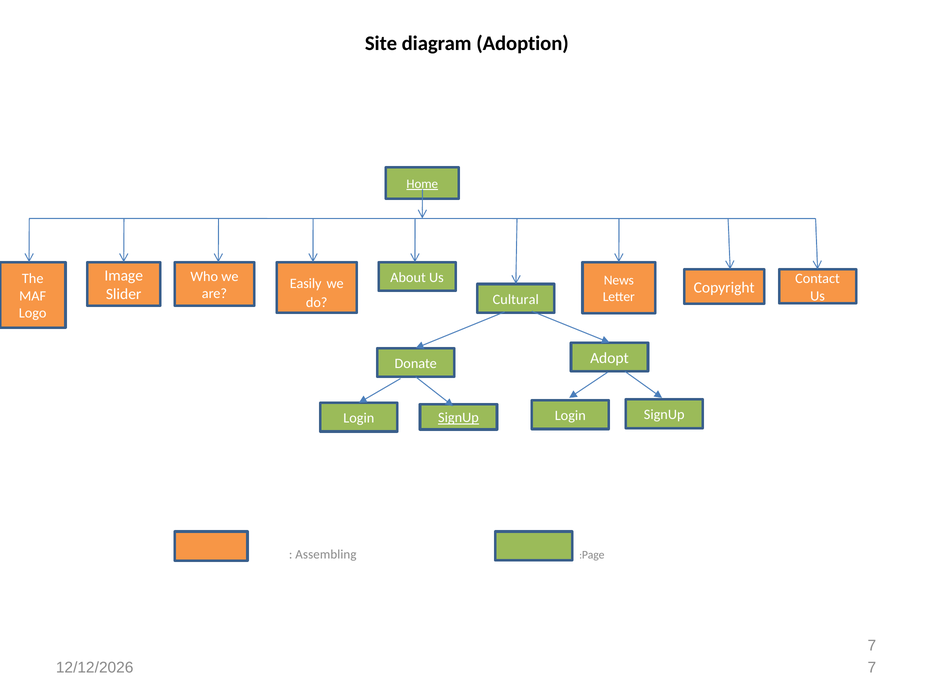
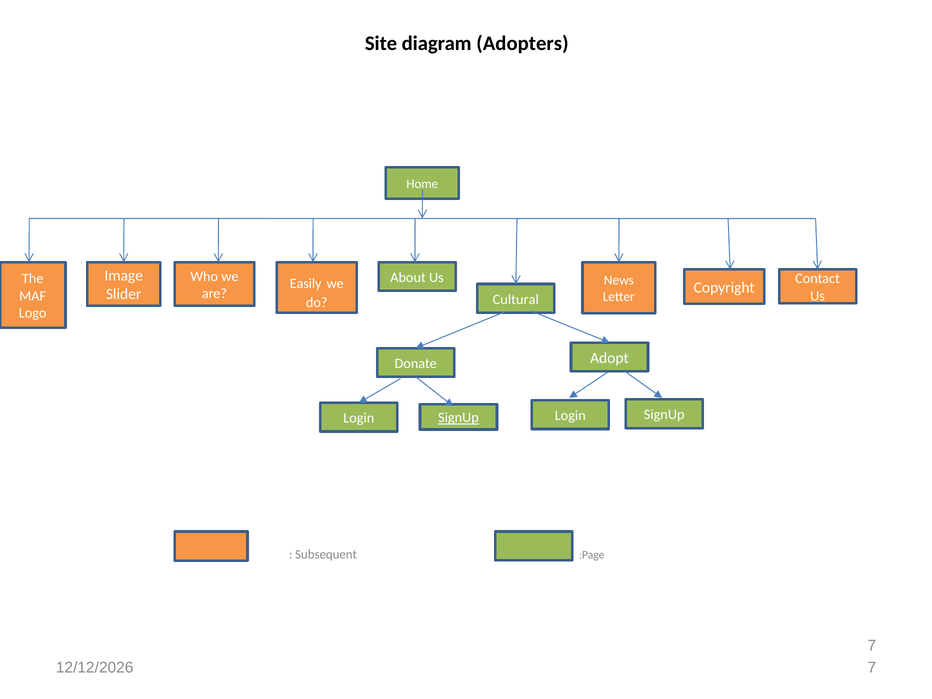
Adoption: Adoption -> Adopters (522, 44)
Home underline: present -> none (422, 184)
Assembling: Assembling -> Subsequent (326, 554)
